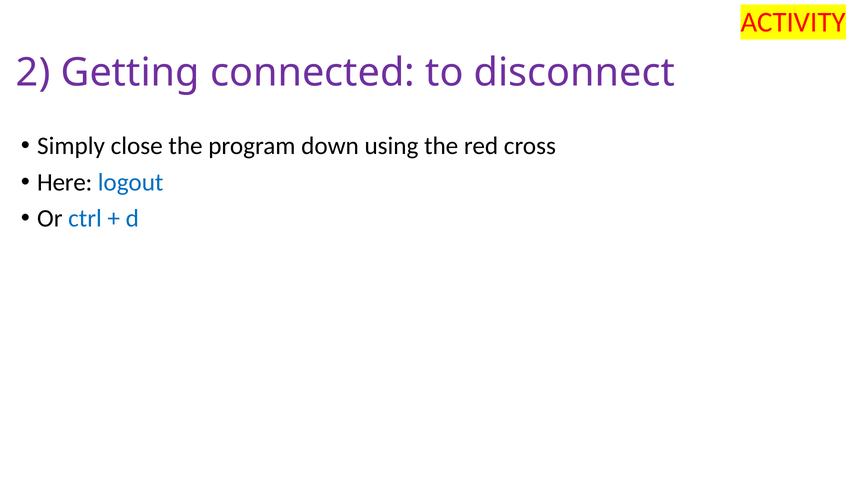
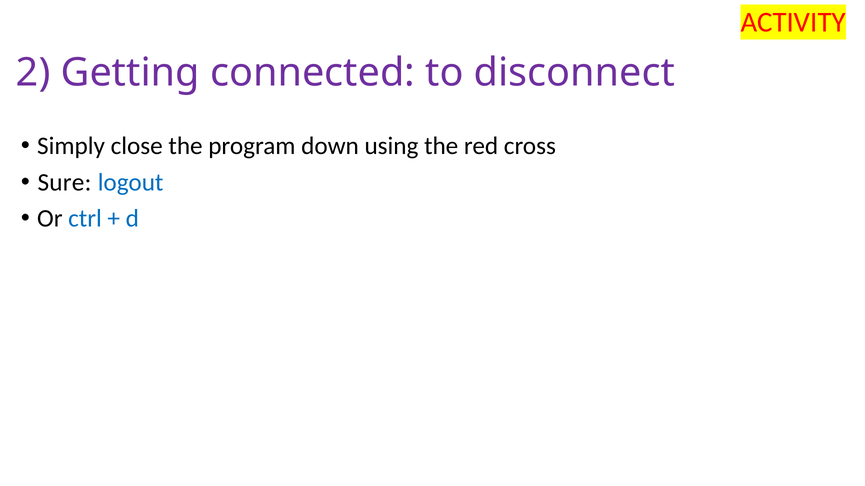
Here: Here -> Sure (64, 182)
